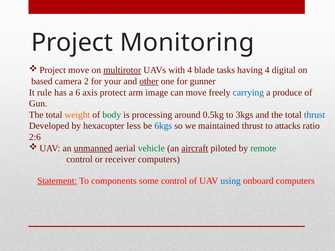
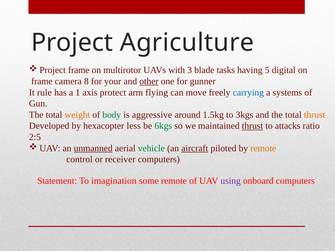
Monitoring: Monitoring -> Agriculture (187, 43)
move: move -> frame (79, 70)
multirotor underline: present -> none (122, 70)
with 4: 4 -> 3 (190, 70)
having 4: 4 -> 5 (267, 70)
based: based -> frame (42, 81)
2: 2 -> 8 (86, 81)
6: 6 -> 1 (78, 93)
image: image -> flying (157, 93)
produce: produce -> systems (287, 93)
processing: processing -> aggressive (152, 115)
0.5kg: 0.5kg -> 1.5kg (213, 115)
thrust colour: blue -> orange (315, 115)
6kgs colour: blue -> green (163, 126)
thrust underline: none -> present (252, 126)
2:6: 2:6 -> 2:5 (35, 137)
remote colour: green -> orange (263, 148)
Statement underline: present -> none (57, 181)
components: components -> imagination (114, 181)
some control: control -> remote (174, 181)
using colour: blue -> purple (231, 181)
